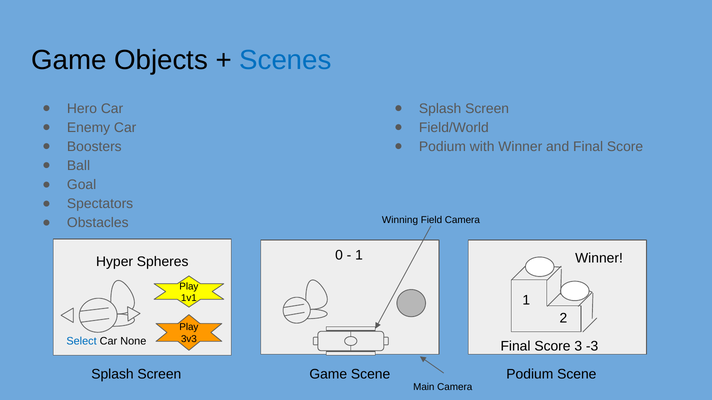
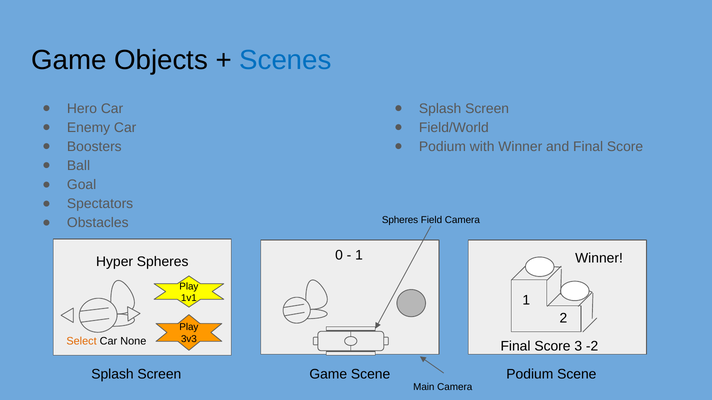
Winning: Winning -> Spheres (400, 220)
Select colour: blue -> orange (82, 341)
-3: -3 -> -2 (592, 347)
